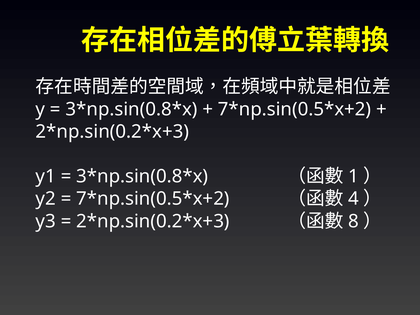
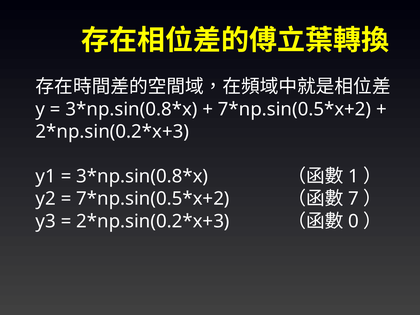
4: 4 -> 7 (354, 199)
8: 8 -> 0 (354, 221)
